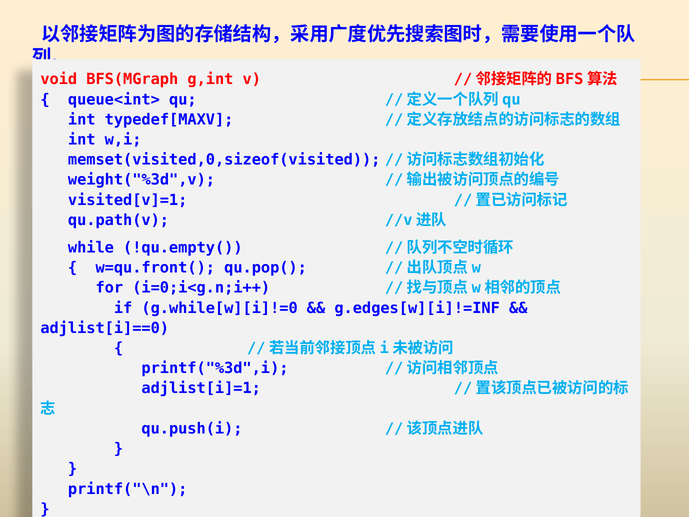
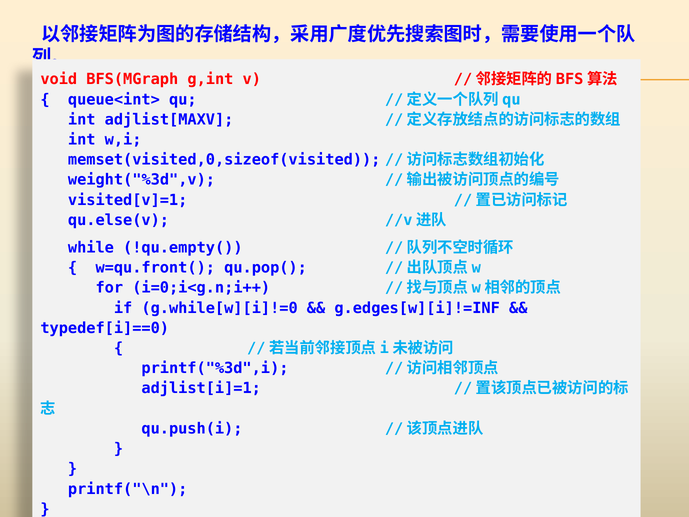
typedef[MAXV: typedef[MAXV -> adjlist[MAXV (169, 120)
qu.path(v: qu.path(v -> qu.else(v (119, 220)
adjlist[i]==0: adjlist[i]==0 -> typedef[i]==0 (105, 328)
